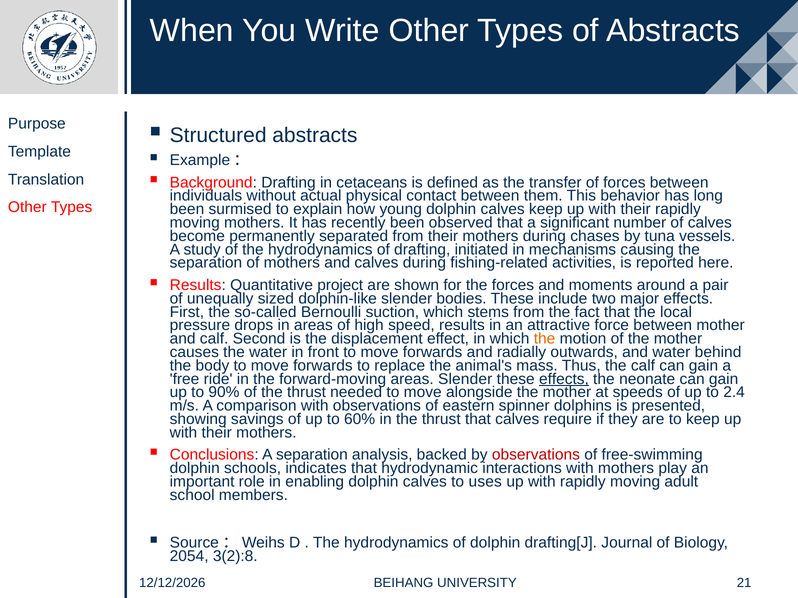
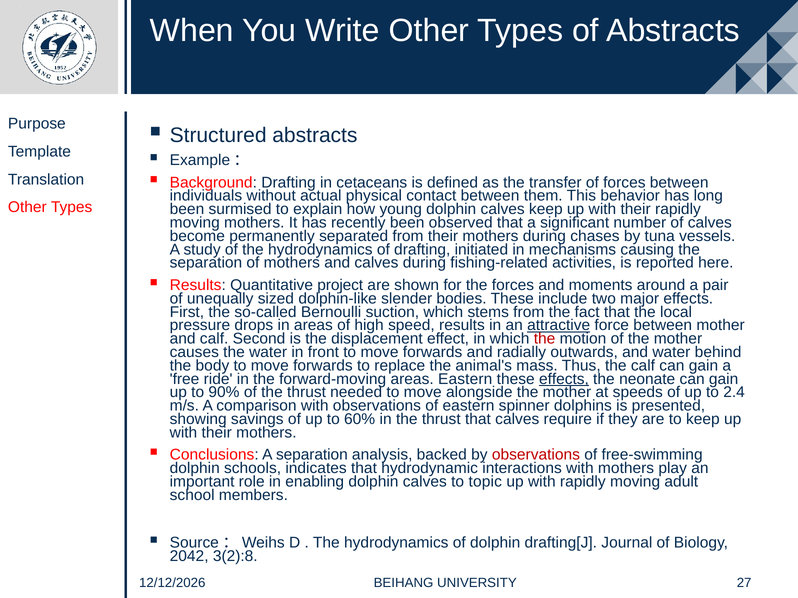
attractive underline: none -> present (559, 326)
the colour: orange -> red (545, 339)
areas Slender: Slender -> Eastern (465, 379)
uses: uses -> topic (485, 482)
2054: 2054 -> 2042 (189, 557)
21: 21 -> 27 (744, 583)
